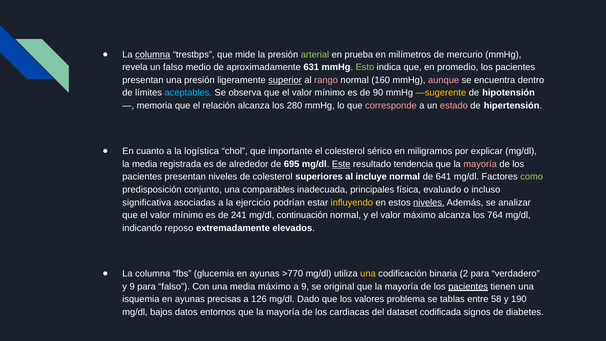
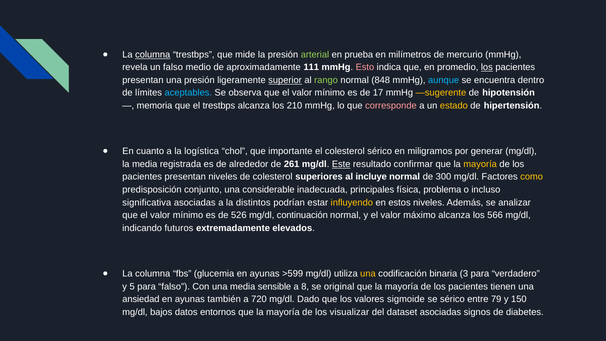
631: 631 -> 111 (311, 67)
Esto colour: light green -> pink (365, 67)
los underline: none -> present (487, 67)
rango colour: pink -> light green (326, 80)
160: 160 -> 848 (381, 80)
aunque colour: pink -> light blue (444, 80)
90: 90 -> 17 (378, 93)
el relación: relación -> trestbps (219, 106)
280: 280 -> 210 (295, 106)
estado colour: pink -> yellow (454, 106)
explicar: explicar -> generar (487, 151)
695: 695 -> 261 (292, 164)
tendencia: tendencia -> confirmar (413, 164)
mayoría colour: pink -> yellow (480, 164)
641: 641 -> 300 (443, 177)
como colour: light green -> yellow (532, 177)
comparables: comparables -> considerable (269, 190)
evaluado: evaluado -> problema (442, 190)
ejercicio: ejercicio -> distintos (253, 202)
niveles underline: present -> none (429, 202)
241: 241 -> 526 (239, 215)
764: 764 -> 566 (495, 215)
reposo: reposo -> futuros (179, 228)
>770: >770 -> >599 (293, 274)
2: 2 -> 3 (464, 274)
y 9: 9 -> 5 (132, 286)
media máximo: máximo -> sensible (274, 286)
a 9: 9 -> 8 (305, 286)
pacientes underline: present -> none (468, 286)
isquemia: isquemia -> ansiedad (141, 299)
precisas: precisas -> también (224, 299)
126: 126 -> 720 (259, 299)
problema: problema -> sigmoide (406, 299)
se tablas: tablas -> sérico (452, 299)
58: 58 -> 79 (496, 299)
190: 190 -> 150 (519, 299)
cardiacas: cardiacas -> visualizar (349, 312)
dataset codificada: codificada -> asociadas (440, 312)
